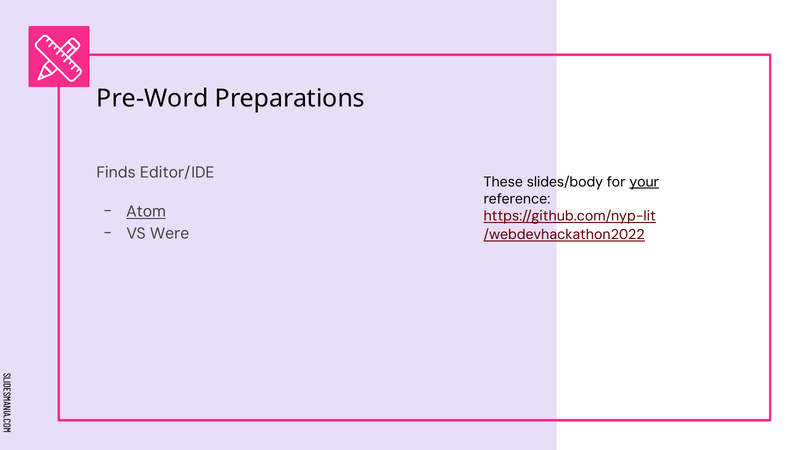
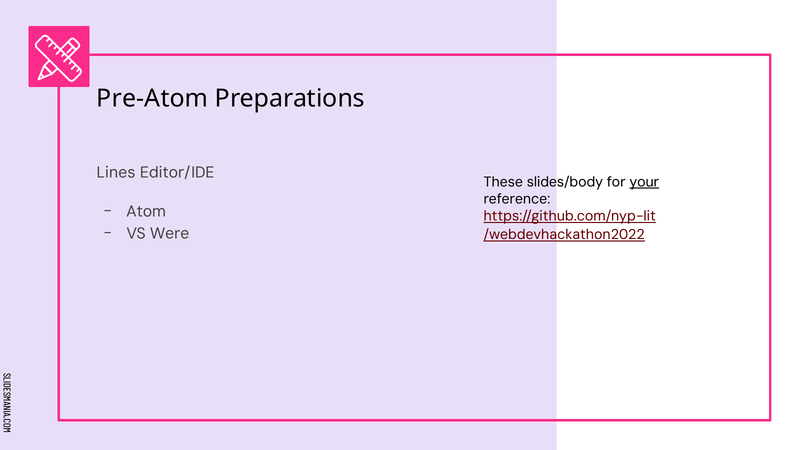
Pre-Word: Pre-Word -> Pre-Atom (152, 98)
Finds: Finds -> Lines (116, 172)
Atom underline: present -> none (146, 211)
